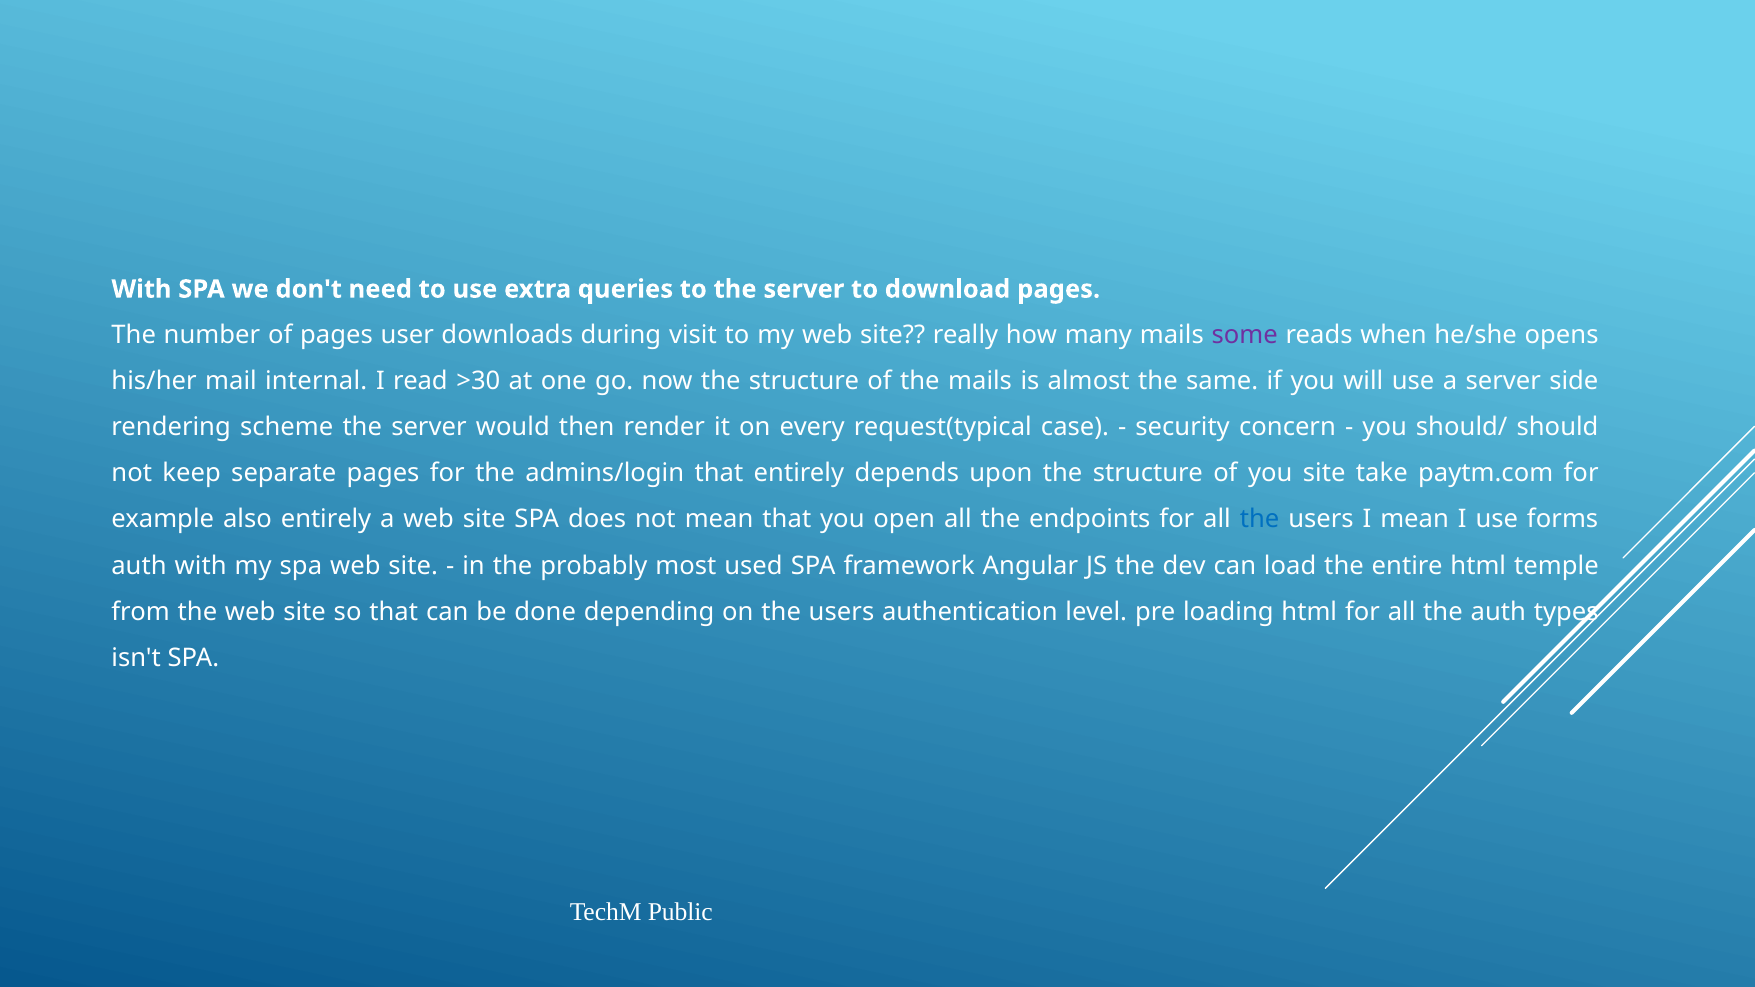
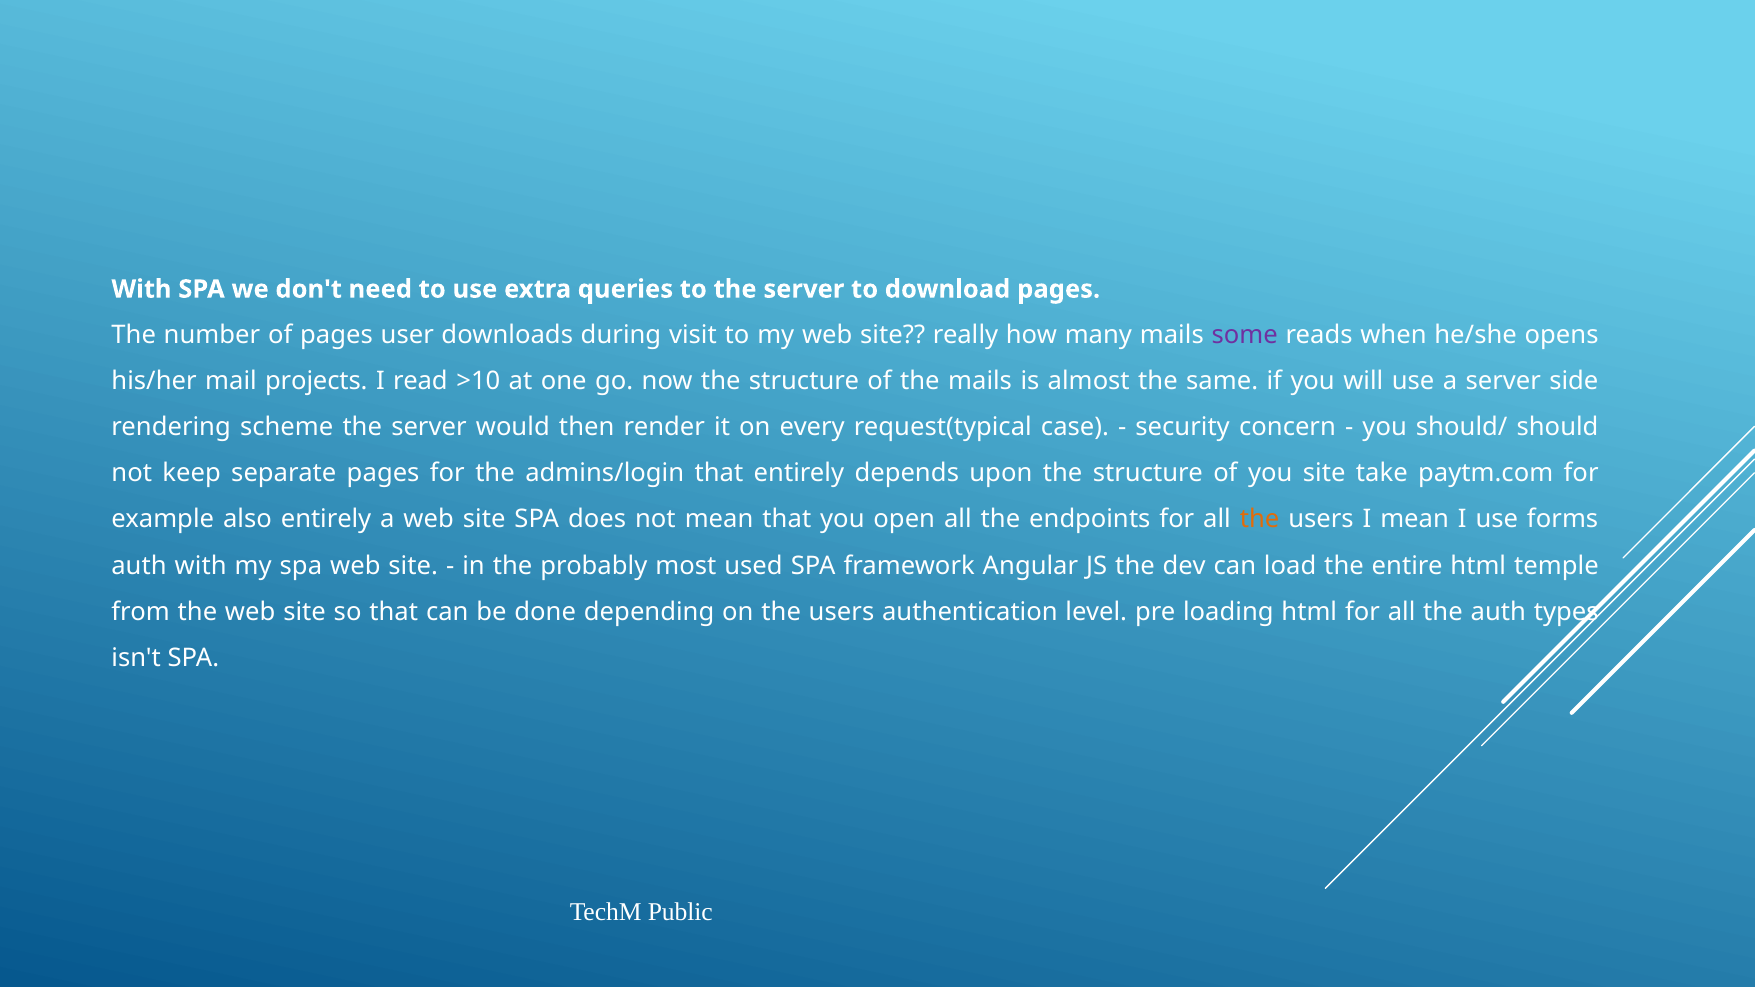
internal: internal -> projects (316, 381)
>30: >30 -> >10 (478, 381)
the colour: blue -> orange (1260, 520)
